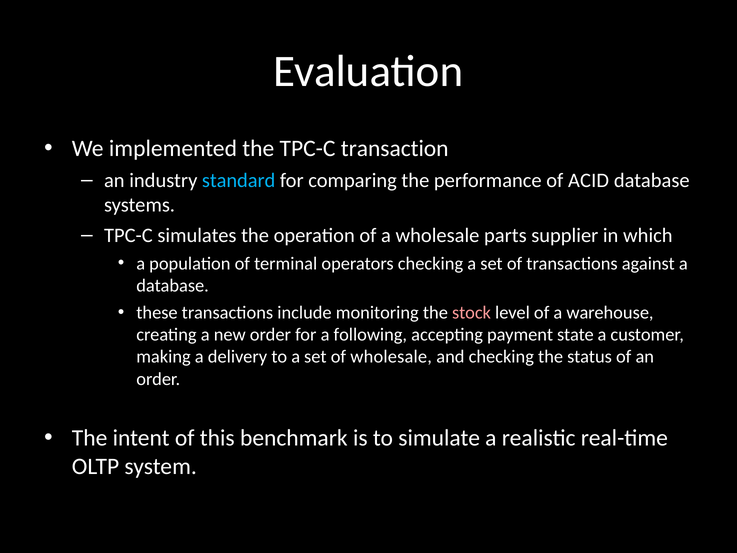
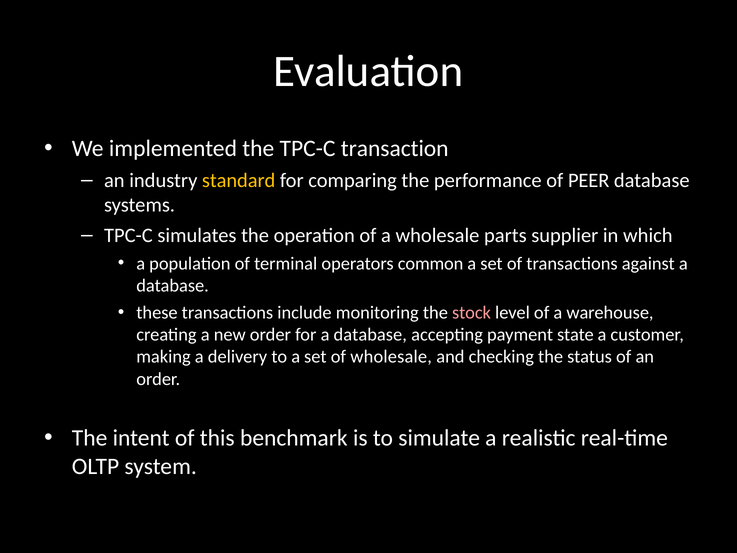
standard colour: light blue -> yellow (239, 180)
ACID: ACID -> PEER (589, 180)
operators checking: checking -> common (431, 263)
for a following: following -> database (370, 335)
